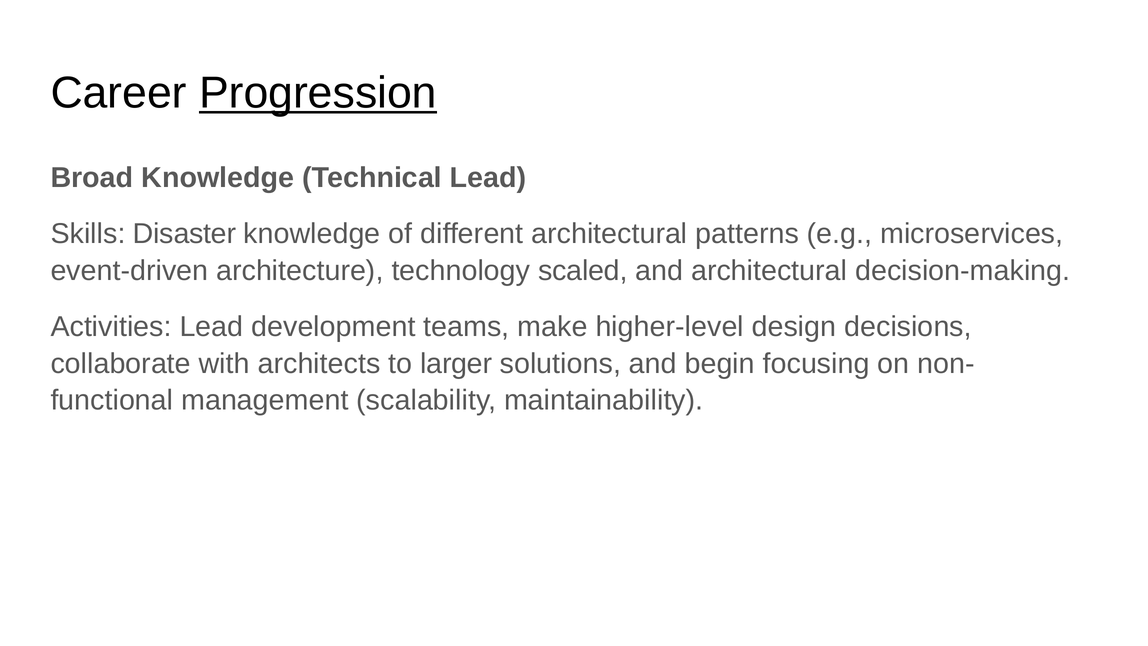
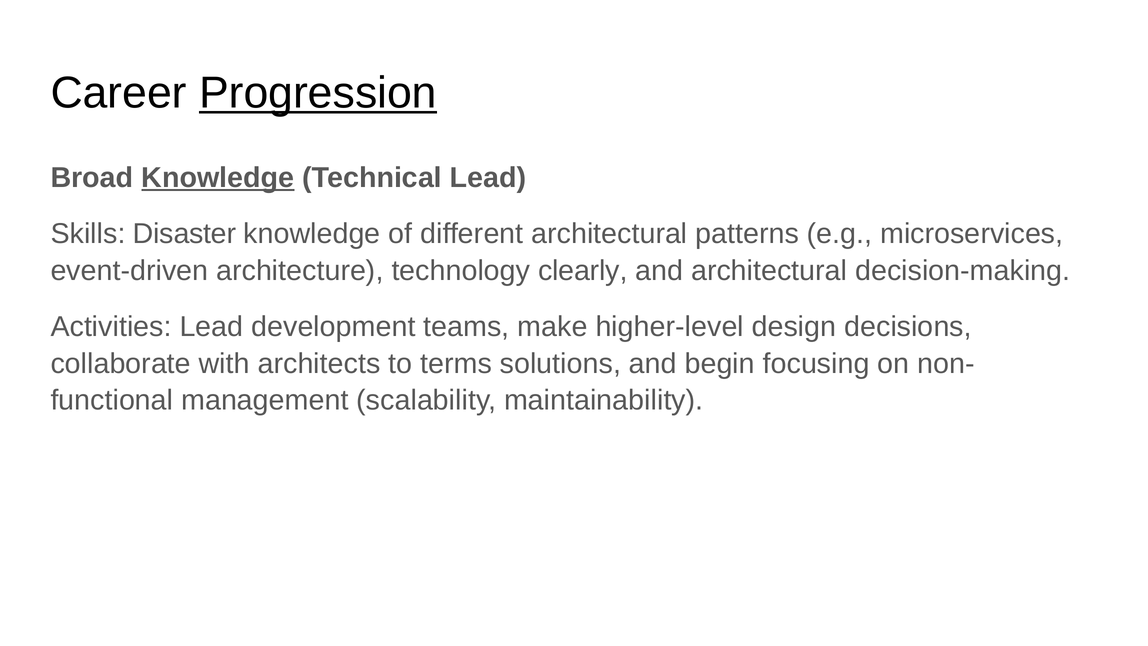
Knowledge underline: none -> present (218, 178)
scaled: scaled -> clearly (583, 270)
larger: larger -> terms (456, 363)
